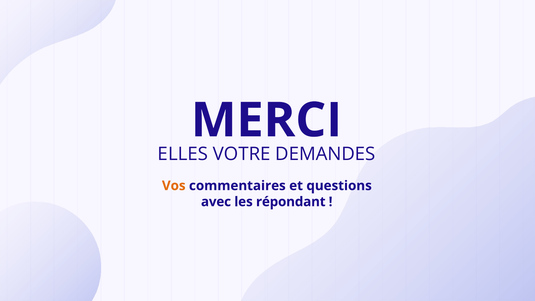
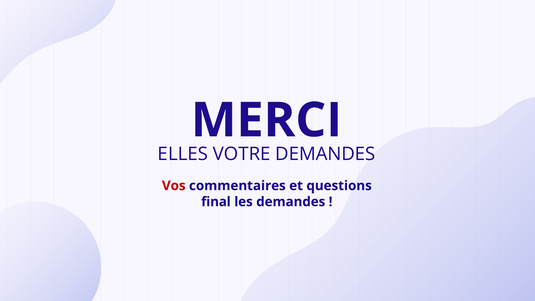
Vos colour: orange -> red (174, 186)
avec: avec -> final (216, 202)
les répondant: répondant -> demandes (291, 202)
